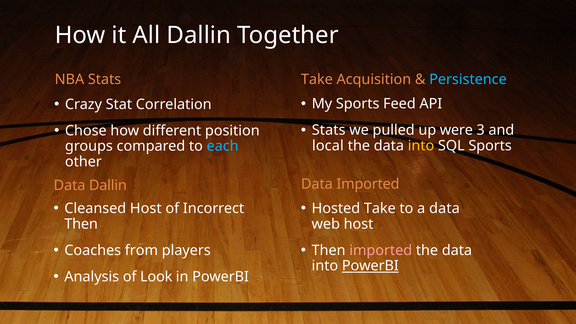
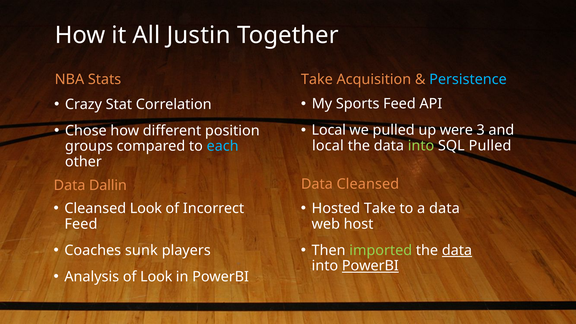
All Dallin: Dallin -> Justin (199, 35)
Stats: Stats -> Local (329, 130)
into colour: yellow -> light green (421, 146)
SQL Sports: Sports -> Pulled (490, 146)
Data Imported: Imported -> Cleansed (368, 184)
Cleansed Host: Host -> Look (146, 208)
Then: Then -> Feed (81, 224)
from: from -> sunk (141, 250)
imported colour: pink -> light green (381, 250)
data underline: none -> present (457, 250)
